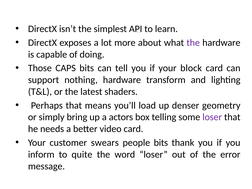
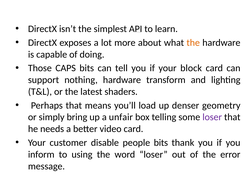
the colour: purple -> orange (193, 43)
actors: actors -> unfair (121, 117)
swears: swears -> disable (105, 143)
quite: quite -> using (82, 154)
